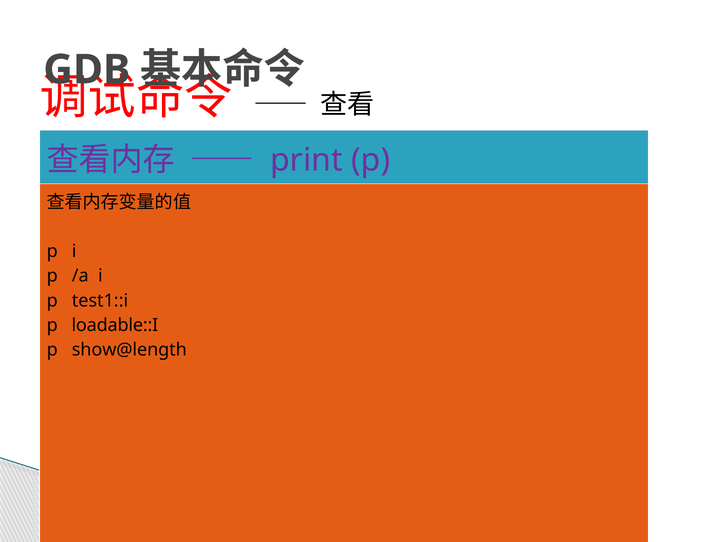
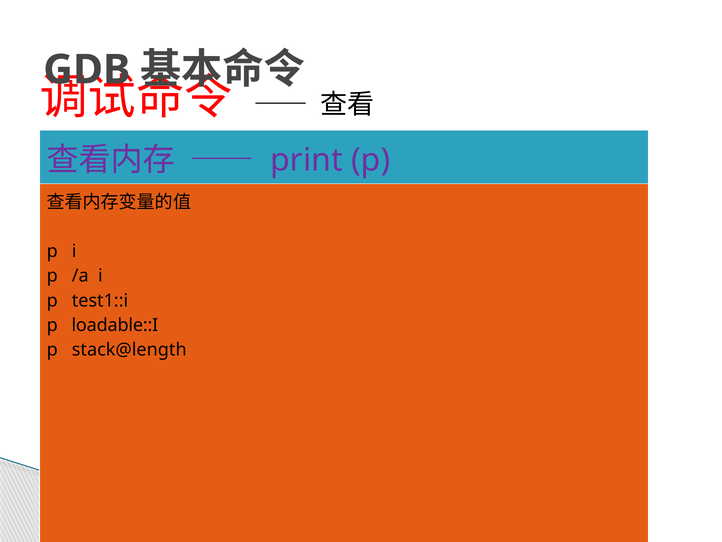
show@length: show@length -> stack@length (129, 349)
